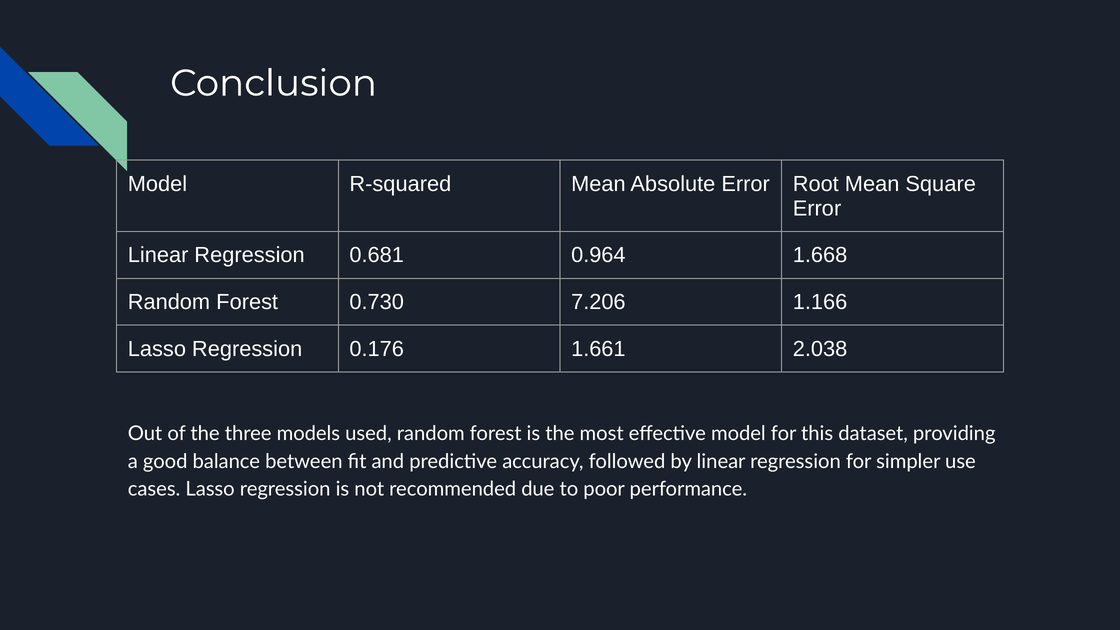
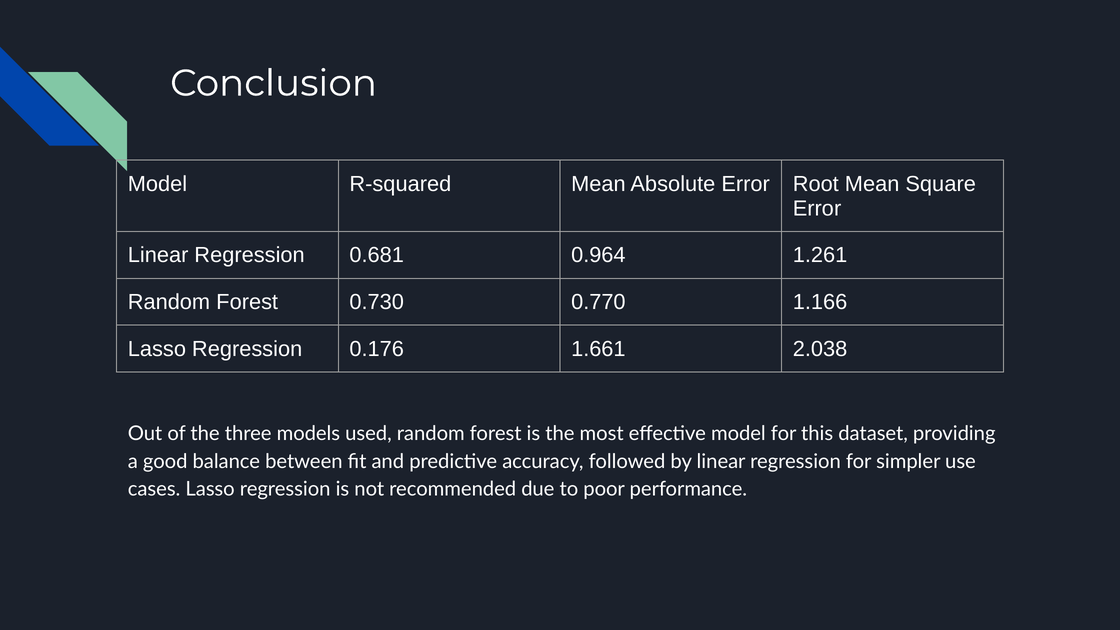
1.668: 1.668 -> 1.261 (820, 255)
7.206: 7.206 -> 0.770 (598, 302)
